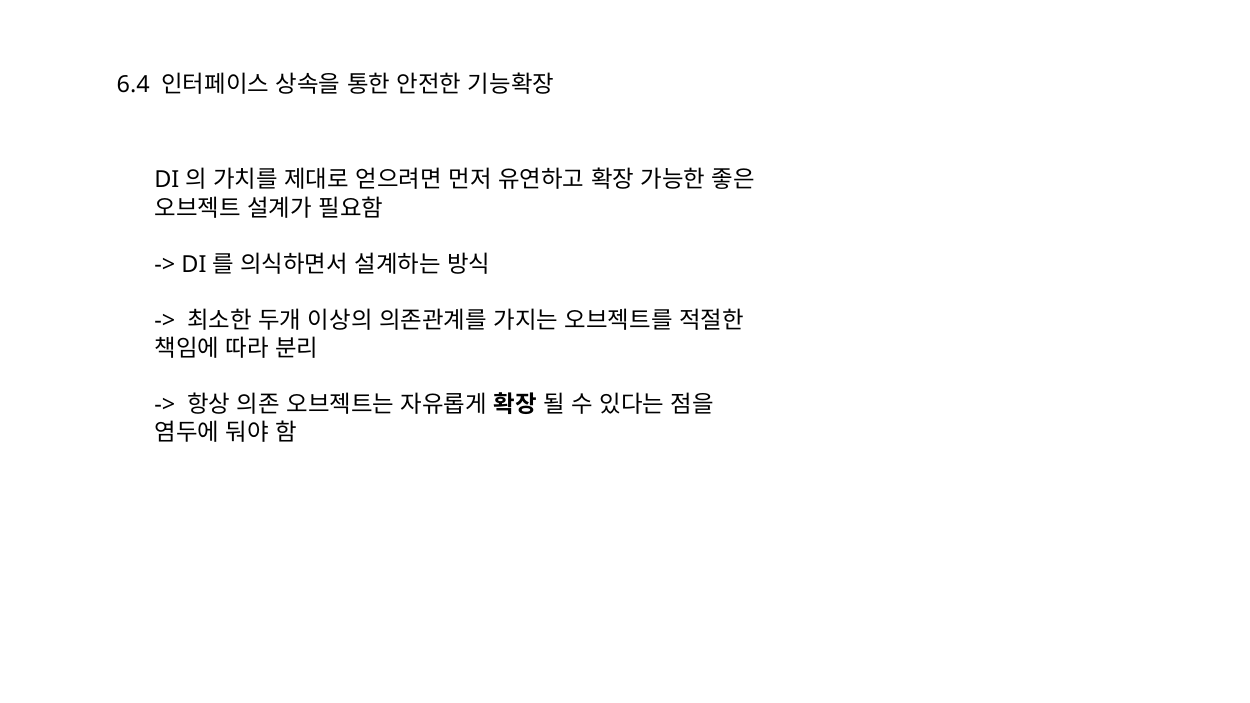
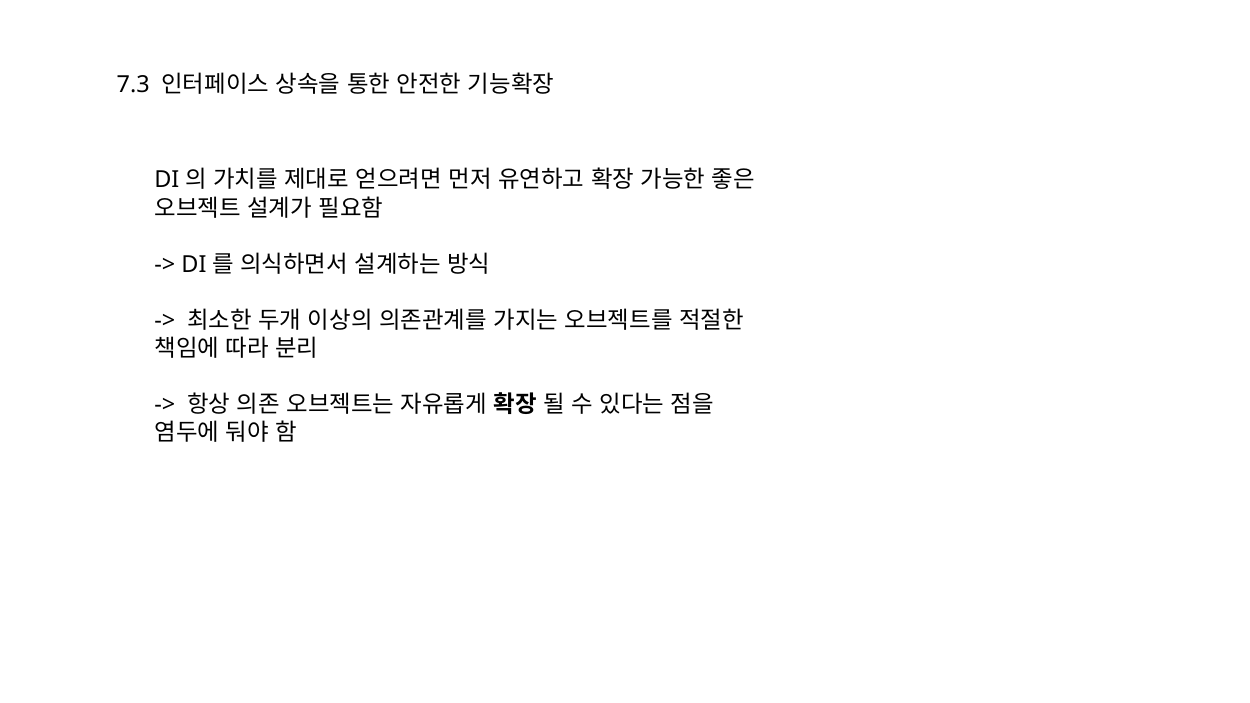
6.4: 6.4 -> 7.3 (133, 85)
